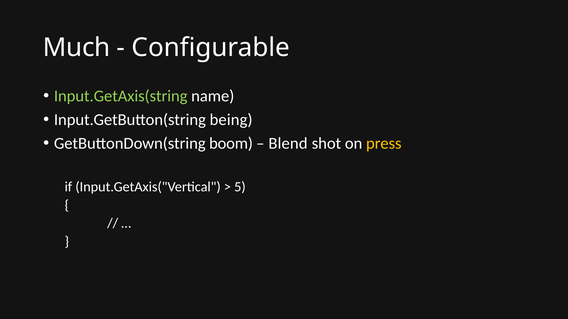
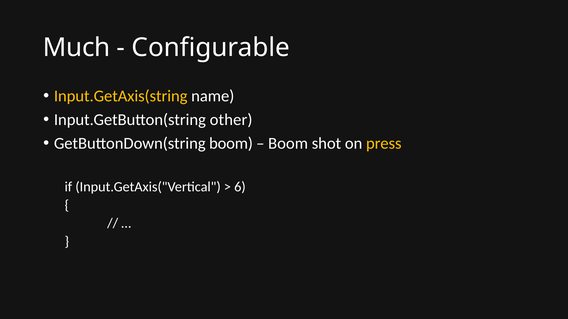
Input.GetAxis(string colour: light green -> yellow (121, 96)
being: being -> other (231, 120)
Blend: Blend -> Boom (288, 144)
5: 5 -> 6 (240, 187)
